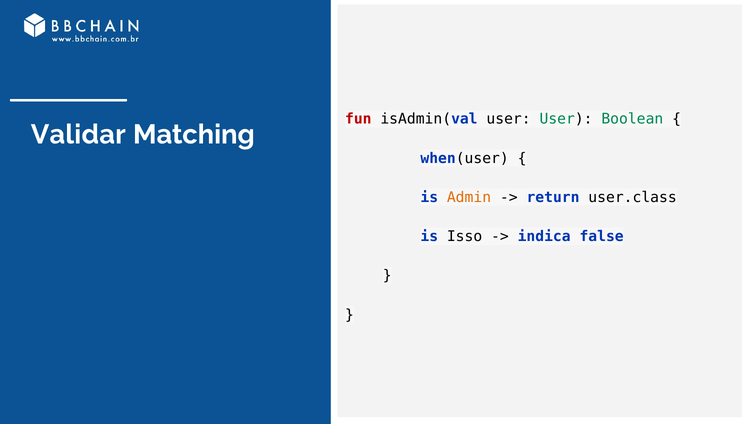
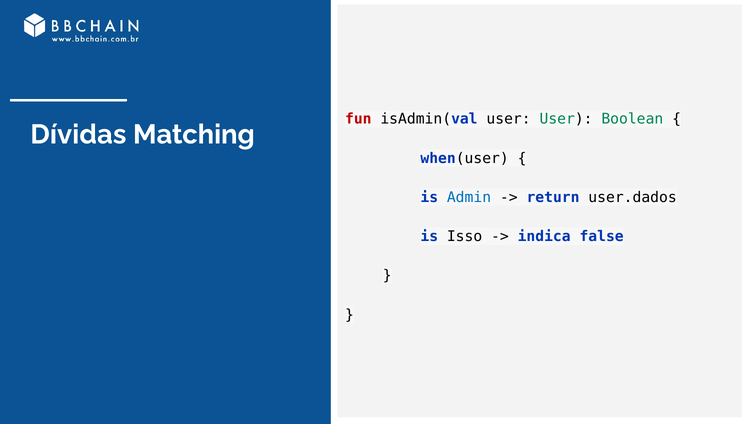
Validar: Validar -> Dívidas (78, 135)
Admin colour: orange -> blue (469, 197)
user.class: user.class -> user.dados (633, 197)
